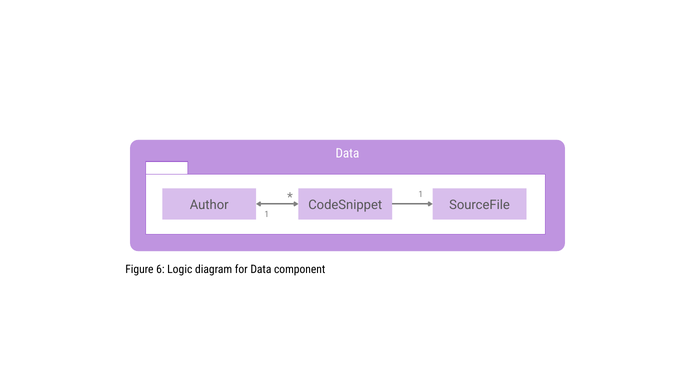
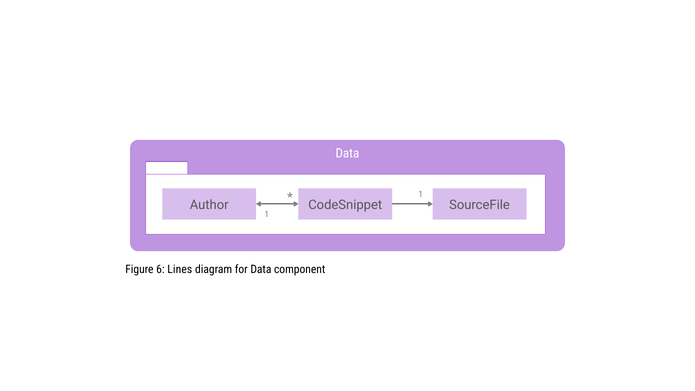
Logic: Logic -> Lines (180, 269)
